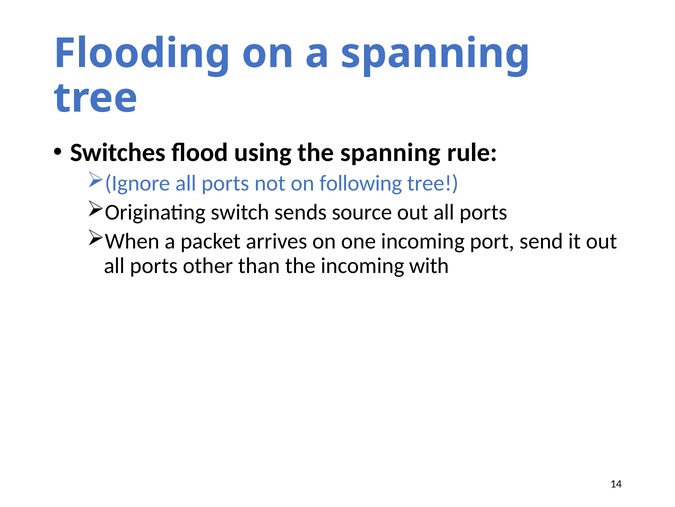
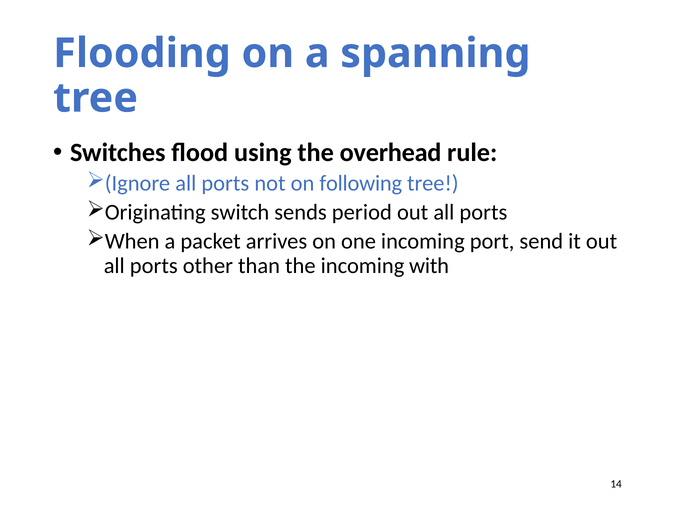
the spanning: spanning -> overhead (391, 152)
source: source -> period (362, 212)
